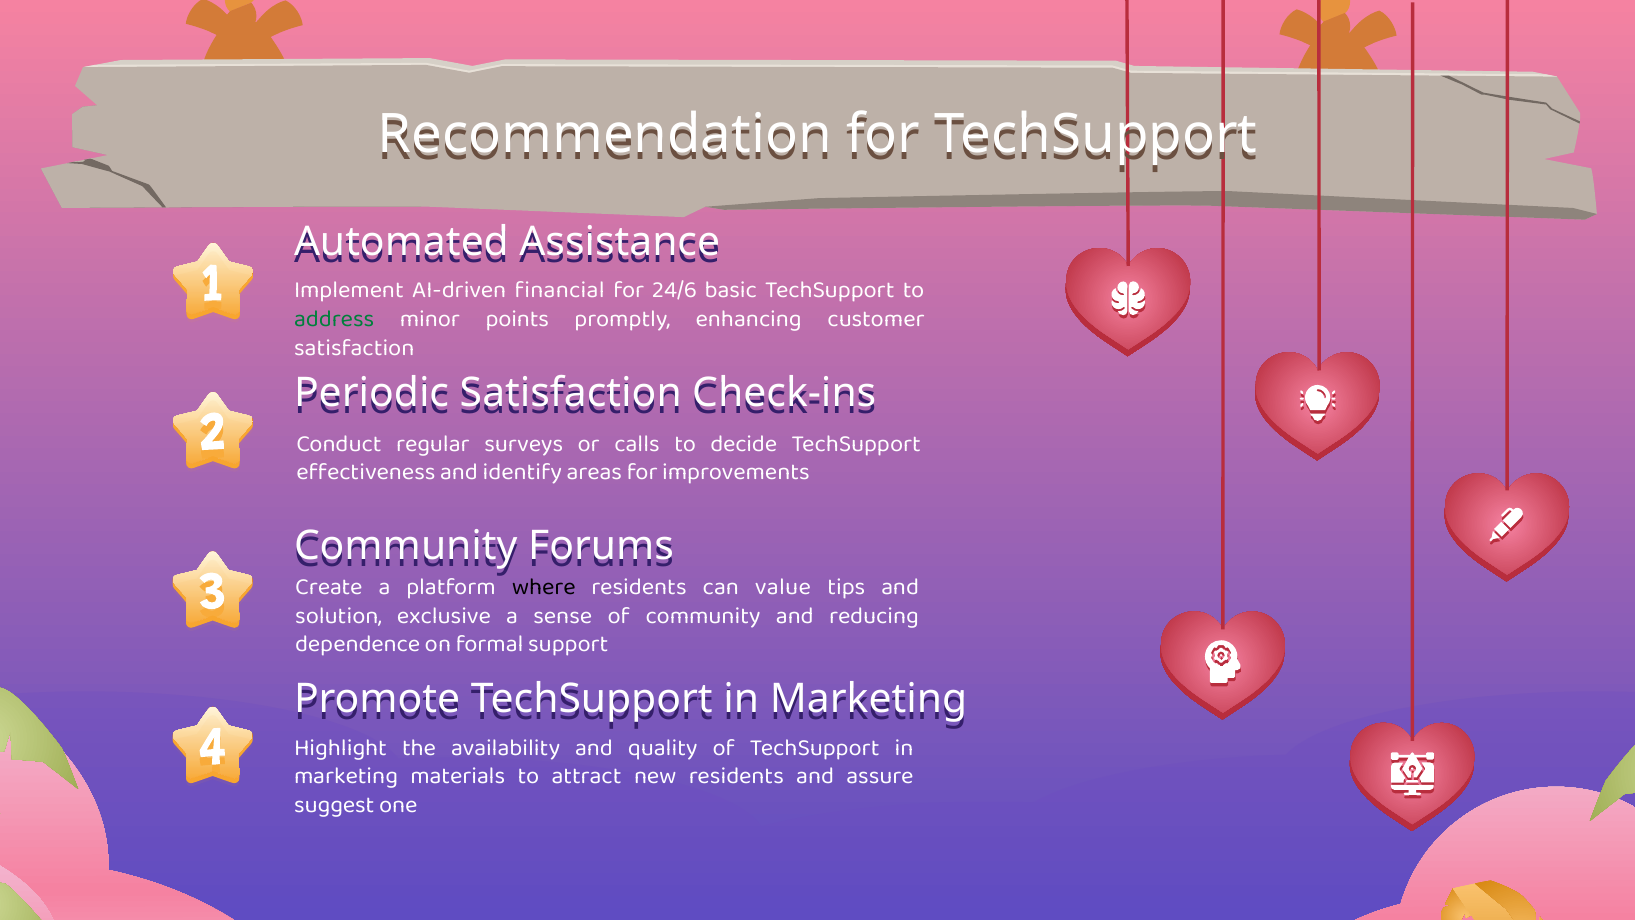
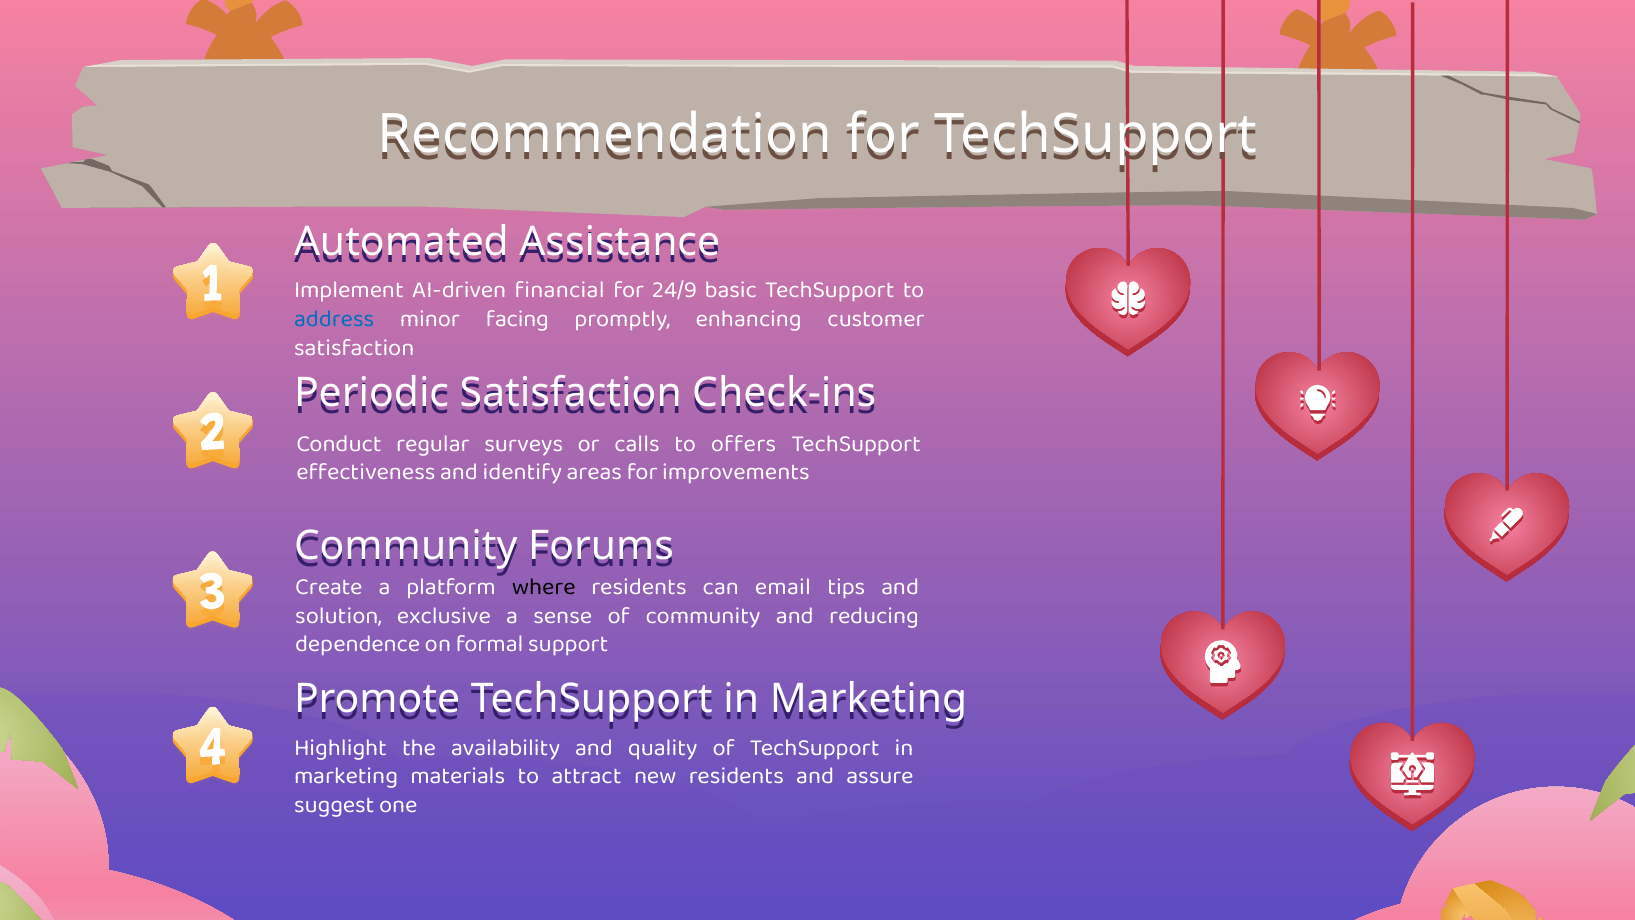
24/6: 24/6 -> 24/9 (675, 290)
address colour: green -> blue (334, 319)
points: points -> facing (517, 319)
decide: decide -> offers (744, 443)
value: value -> email (783, 587)
